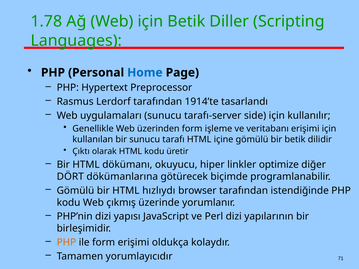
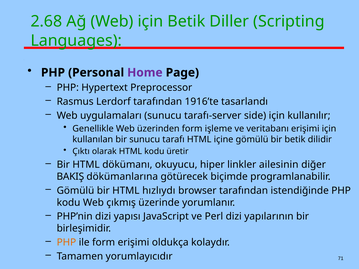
1.78: 1.78 -> 2.68 (46, 21)
Home colour: blue -> purple (145, 73)
1914’te: 1914’te -> 1916’te (202, 102)
optimize: optimize -> ailesinin (279, 165)
DÖRT: DÖRT -> BAKIŞ (70, 177)
